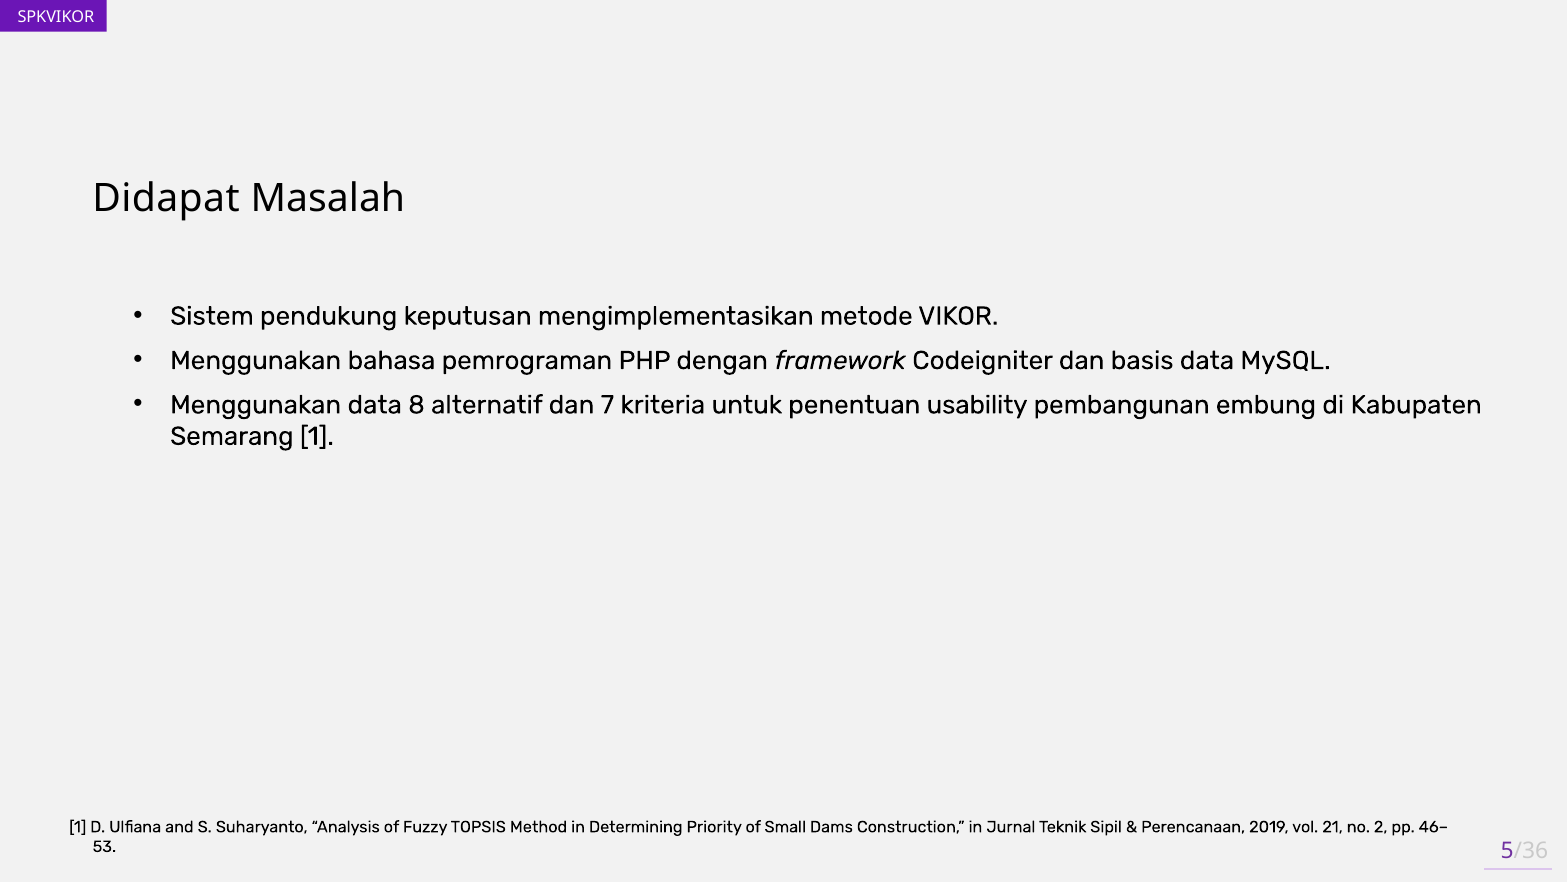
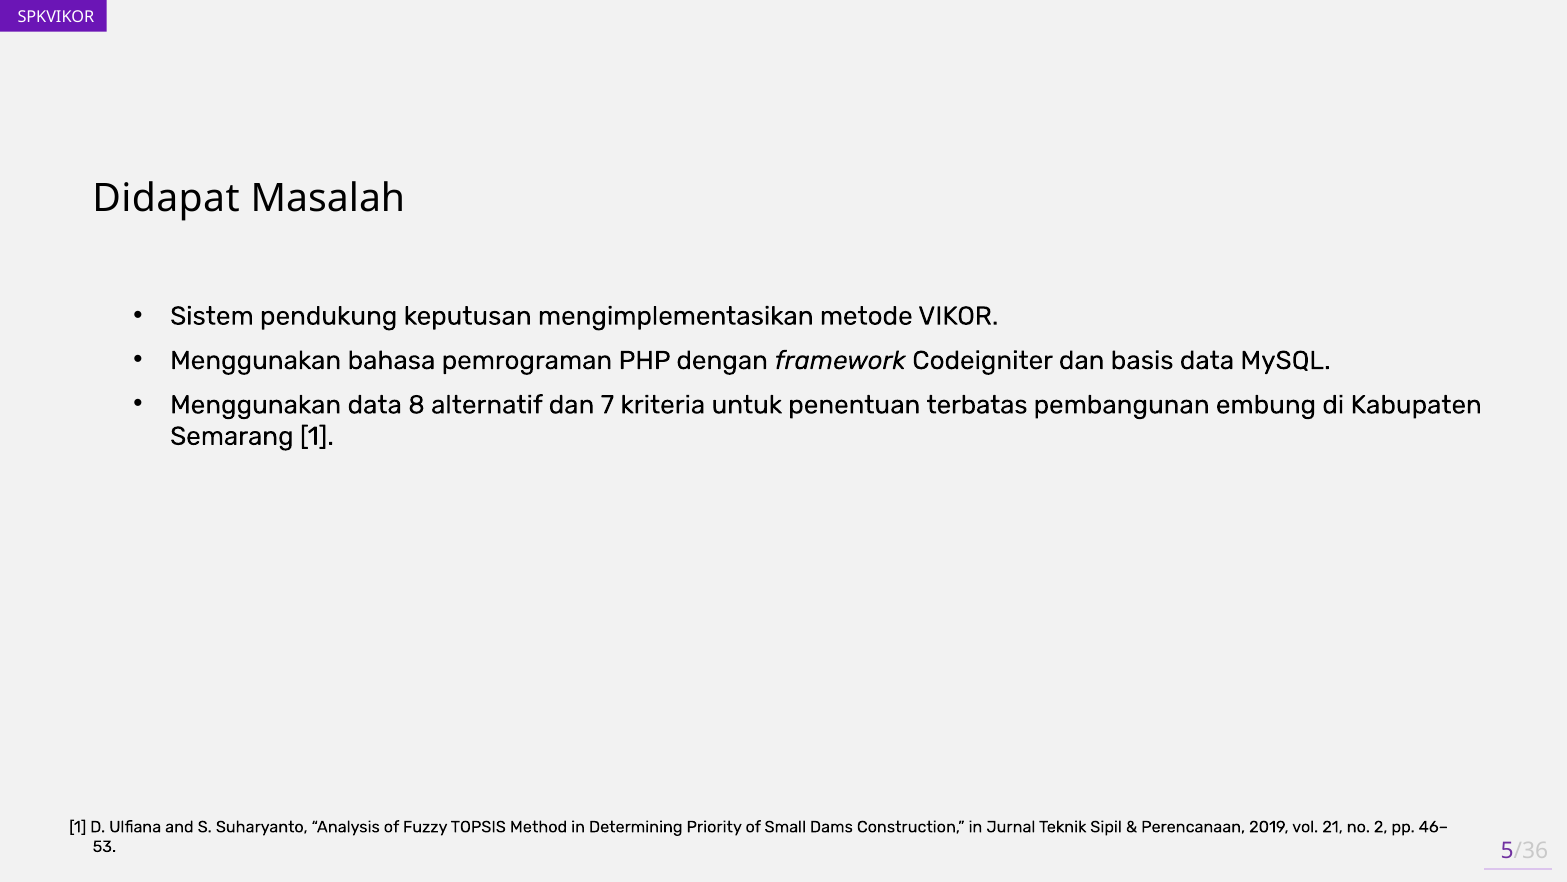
usability: usability -> terbatas (977, 405)
